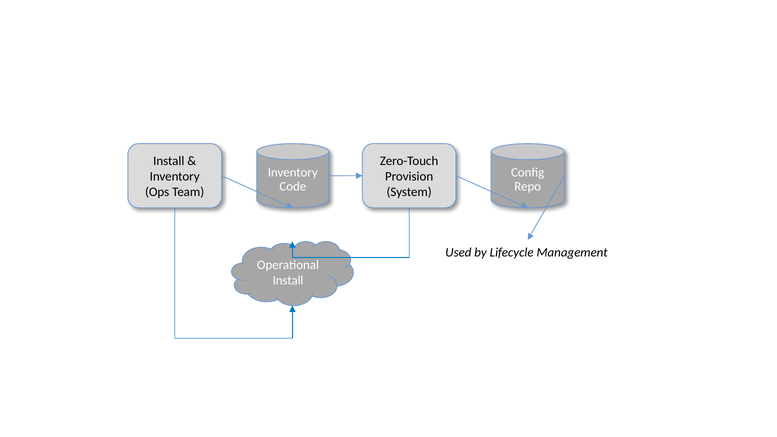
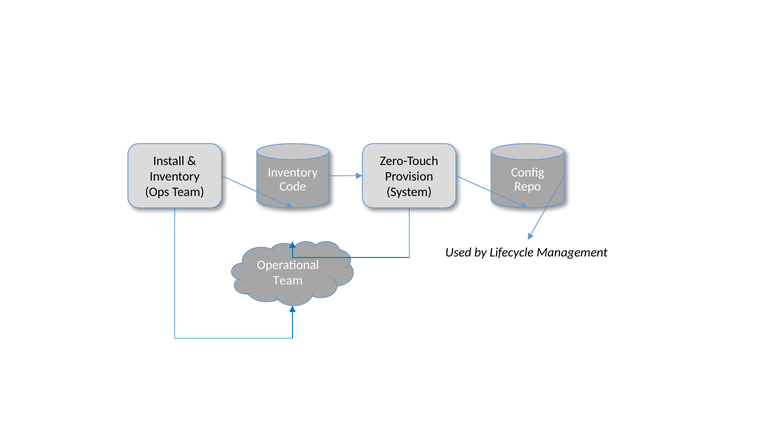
Install: Install -> Team (288, 281)
